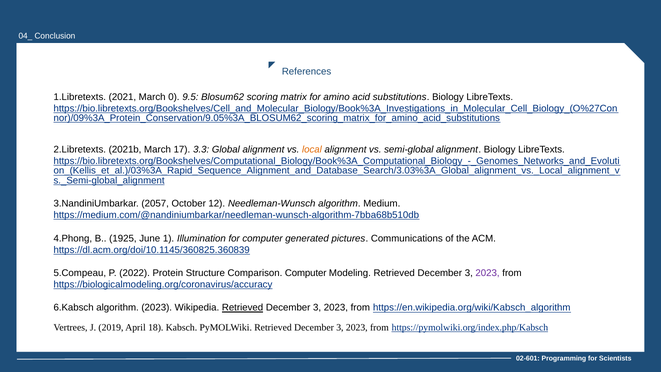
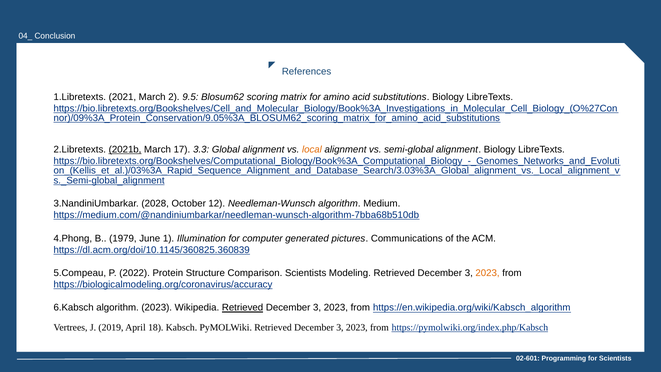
0: 0 -> 2 (174, 97)
2021b underline: none -> present (125, 149)
2057: 2057 -> 2028 (155, 203)
1925: 1925 -> 1979 (123, 238)
Comparison Computer: Computer -> Scientists (306, 273)
2023 colour: purple -> orange (488, 273)
